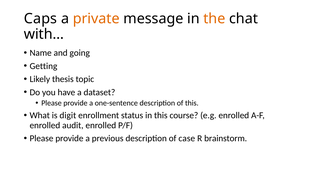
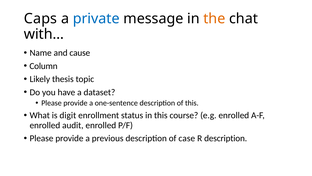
private colour: orange -> blue (96, 18)
going: going -> cause (80, 53)
Getting: Getting -> Column (44, 66)
R brainstorm: brainstorm -> description (226, 138)
